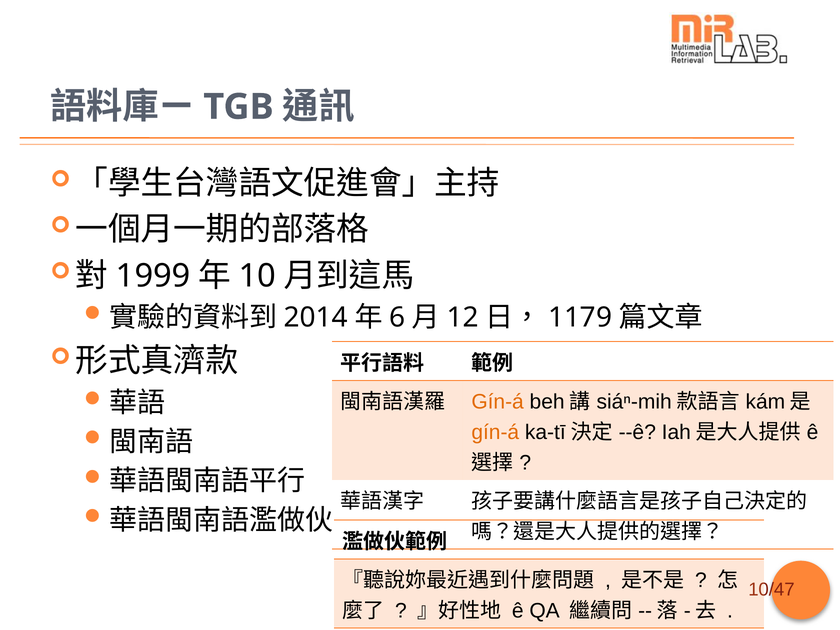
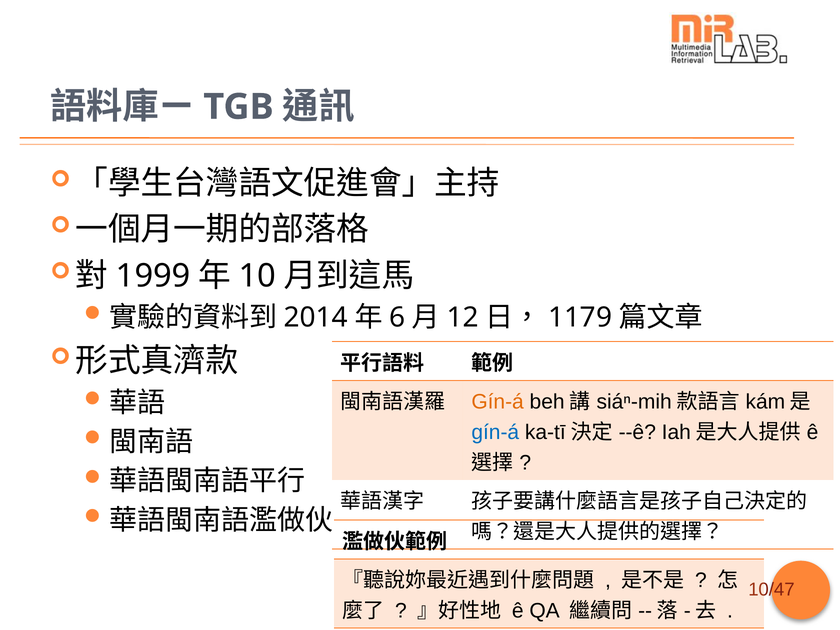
gín-á colour: orange -> blue (495, 432)
